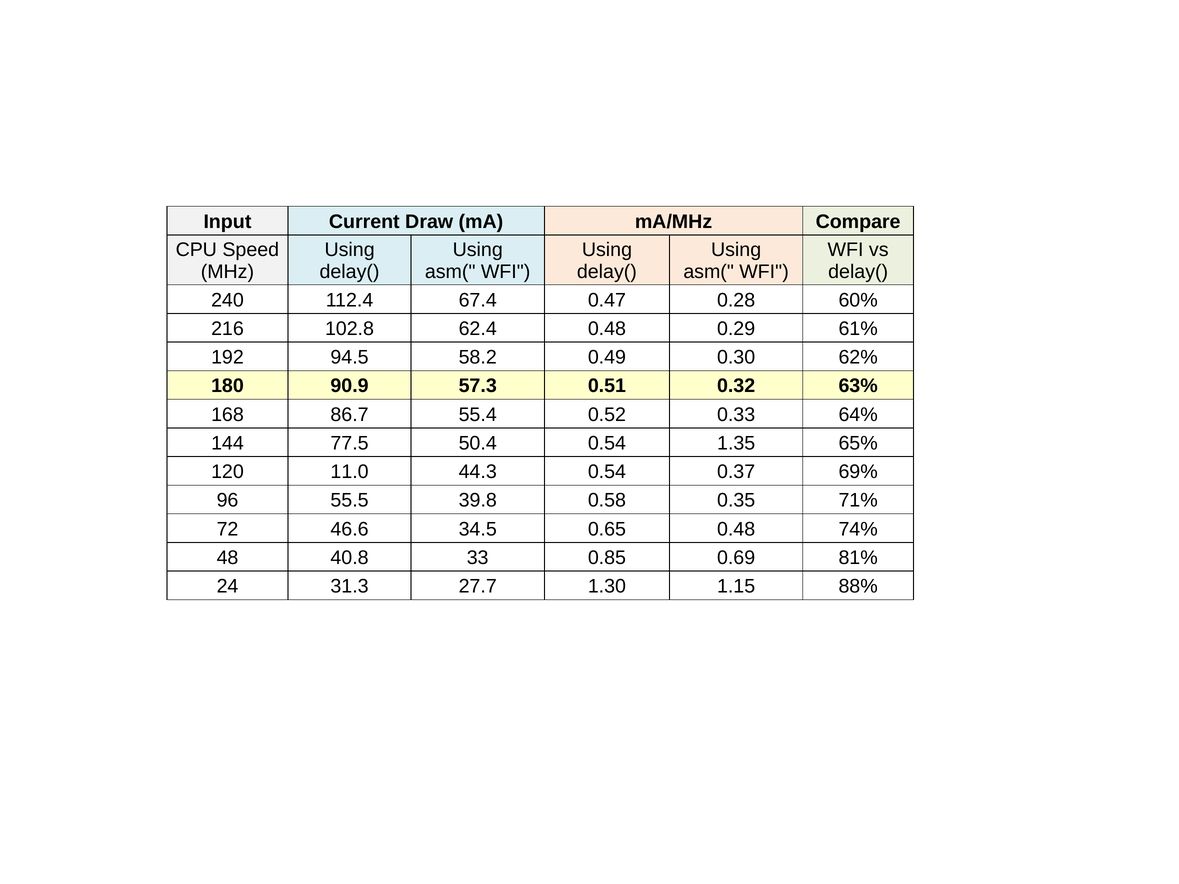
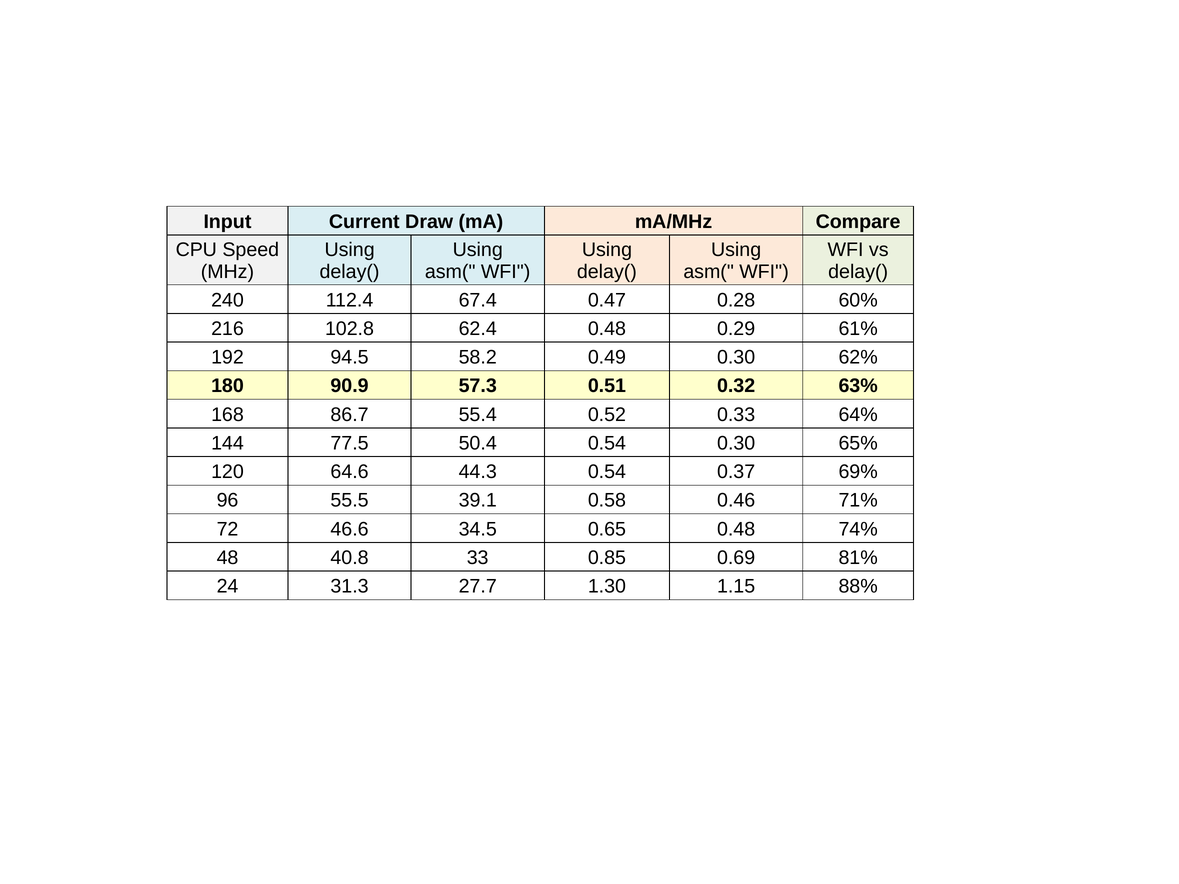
0.54 1.35: 1.35 -> 0.30 (736, 443)
11.0: 11.0 -> 64.6 (350, 472)
39.8: 39.8 -> 39.1 (478, 501)
0.35: 0.35 -> 0.46 (736, 501)
